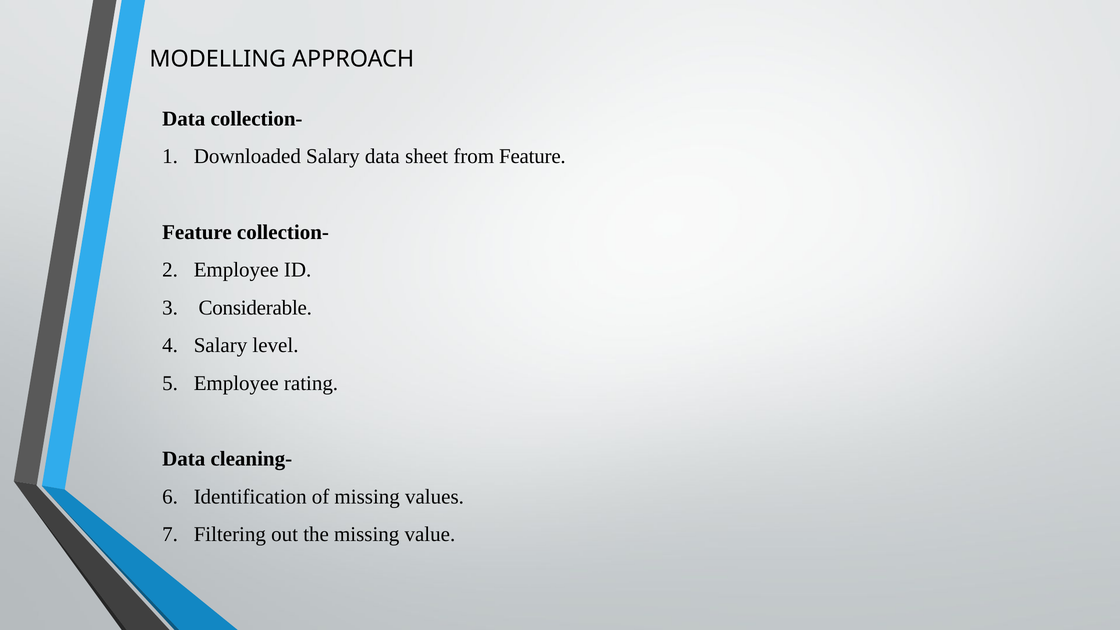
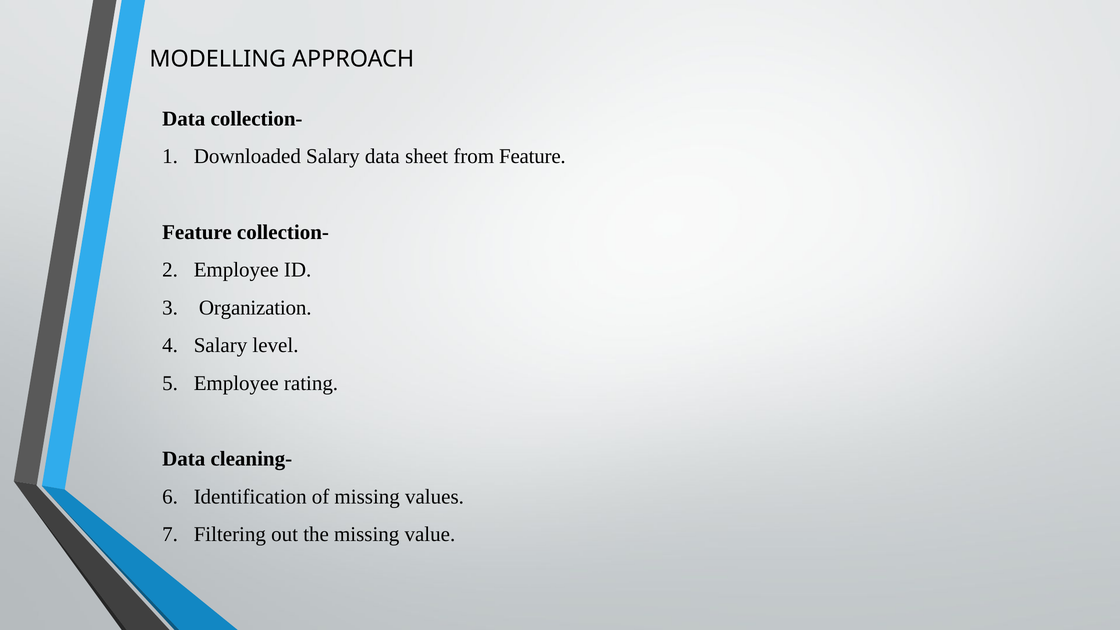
Considerable: Considerable -> Organization (255, 308)
